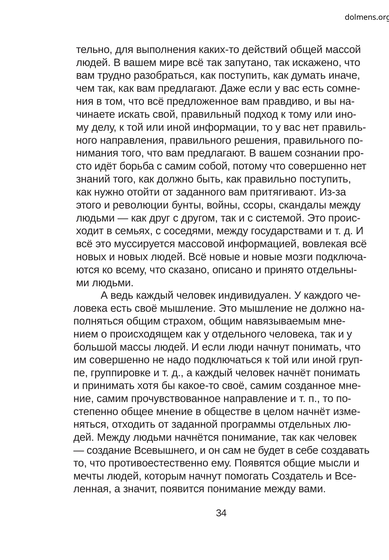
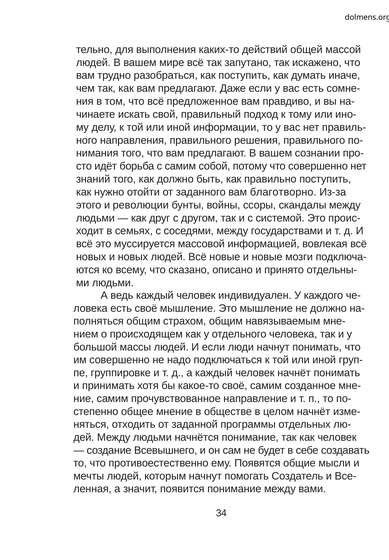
притягивают: притягивают -> благотворно (283, 192)
